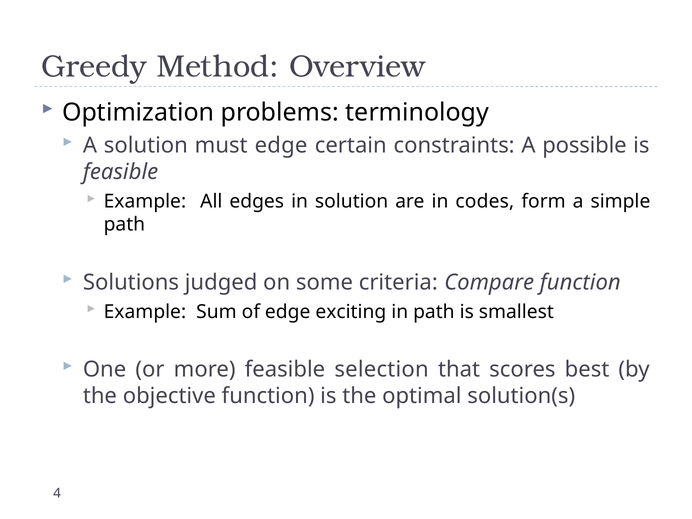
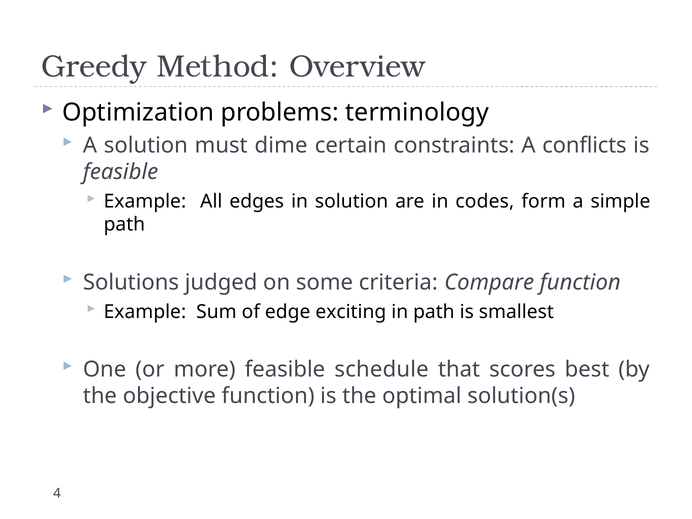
must edge: edge -> dime (281, 145)
possible: possible -> conflicts (584, 145)
selection: selection -> schedule (382, 369)
